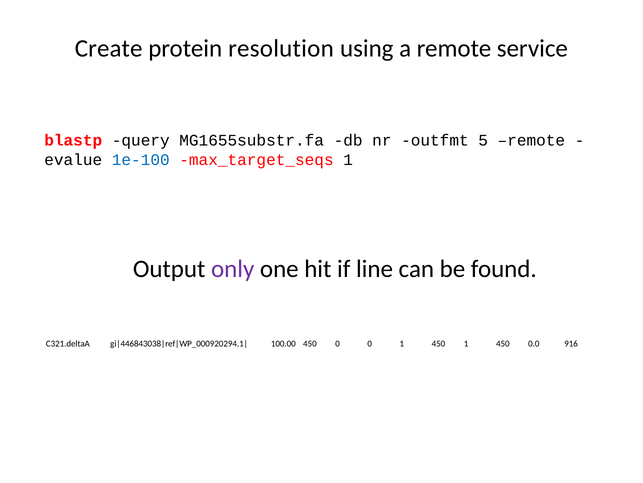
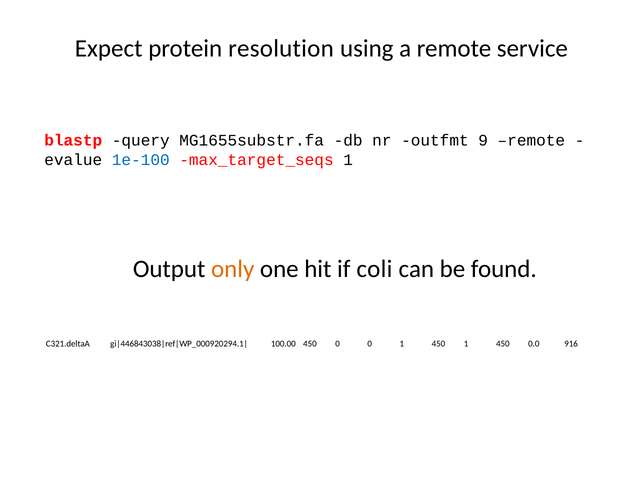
Create: Create -> Expect (109, 48)
5: 5 -> 9 (483, 140)
only colour: purple -> orange (233, 269)
line: line -> coli (374, 269)
